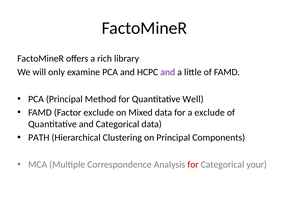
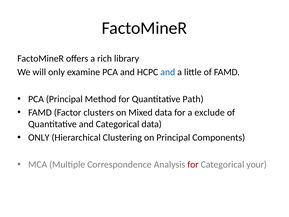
and colour: purple -> blue (168, 72)
Well: Well -> Path (193, 99)
Factor exclude: exclude -> clusters (99, 112)
PATH: PATH -> ONLY (39, 137)
